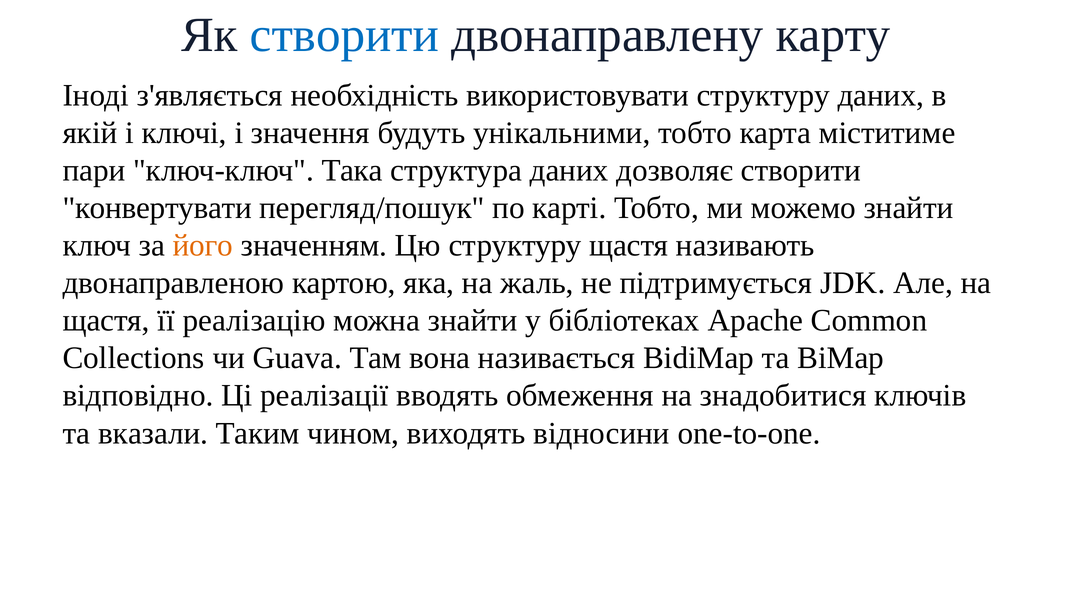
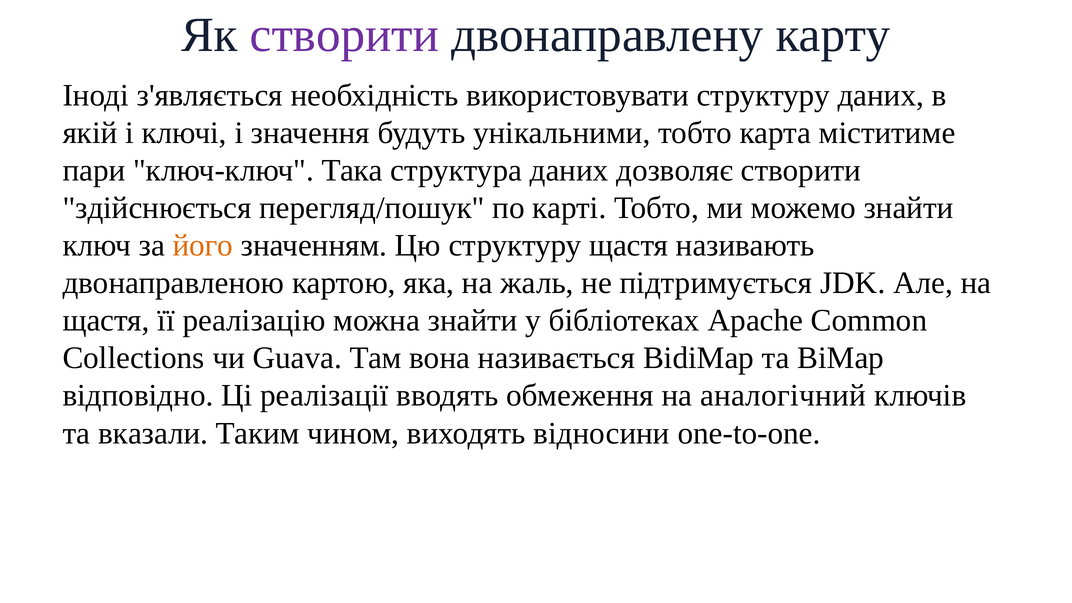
створити colour: blue -> purple (344, 35)
конвертувати: конвертувати -> здійснюється (157, 208)
знадобитися: знадобитися -> аналогічний (783, 396)
